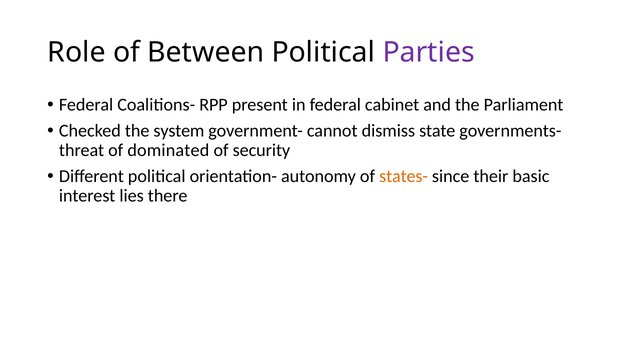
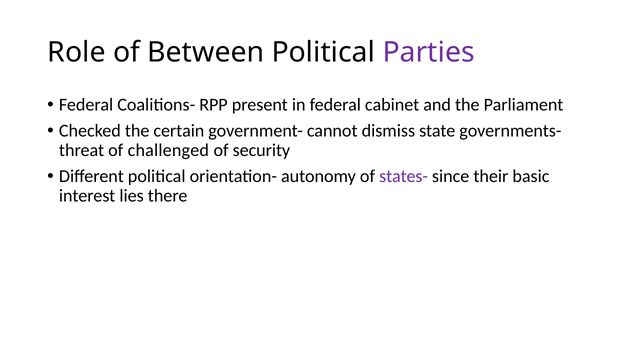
system: system -> certain (179, 131)
dominated: dominated -> challenged (168, 151)
states- colour: orange -> purple (404, 177)
